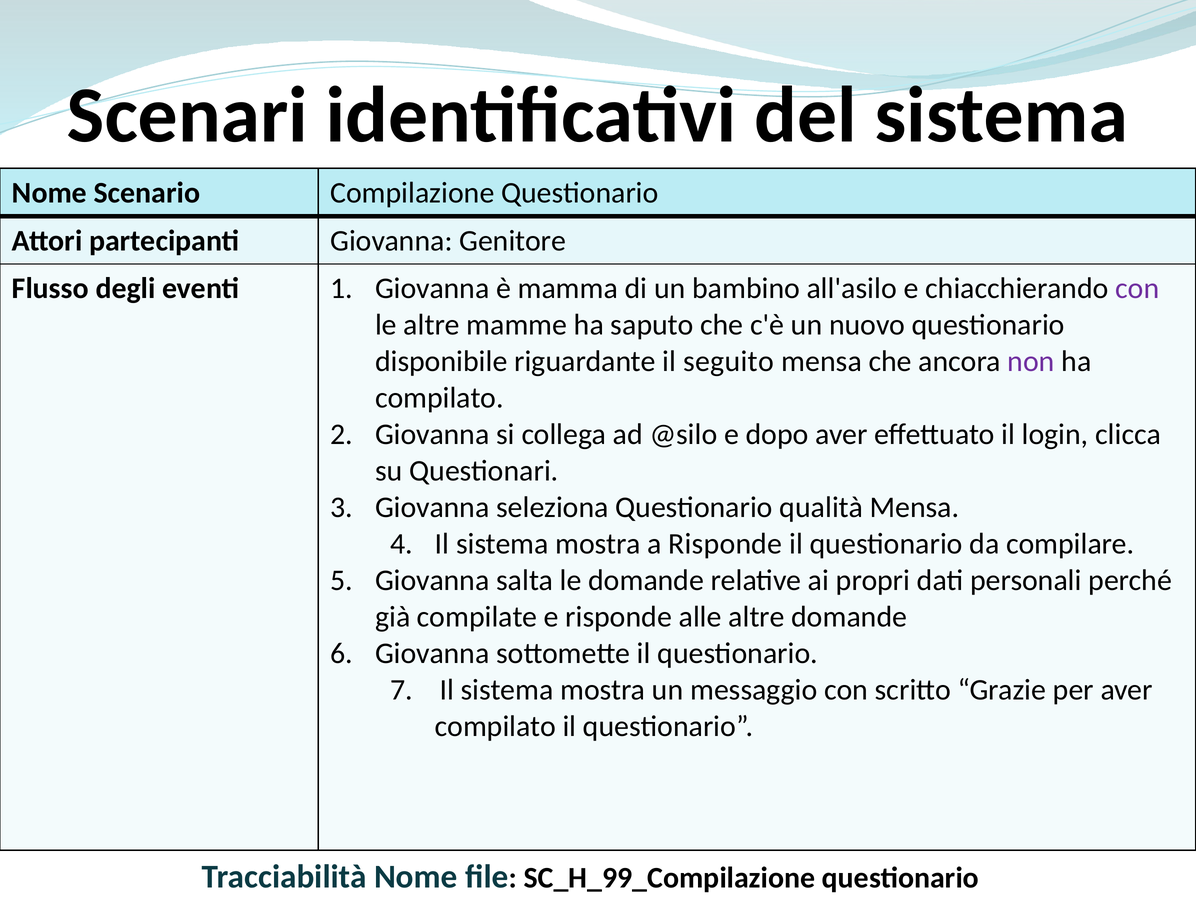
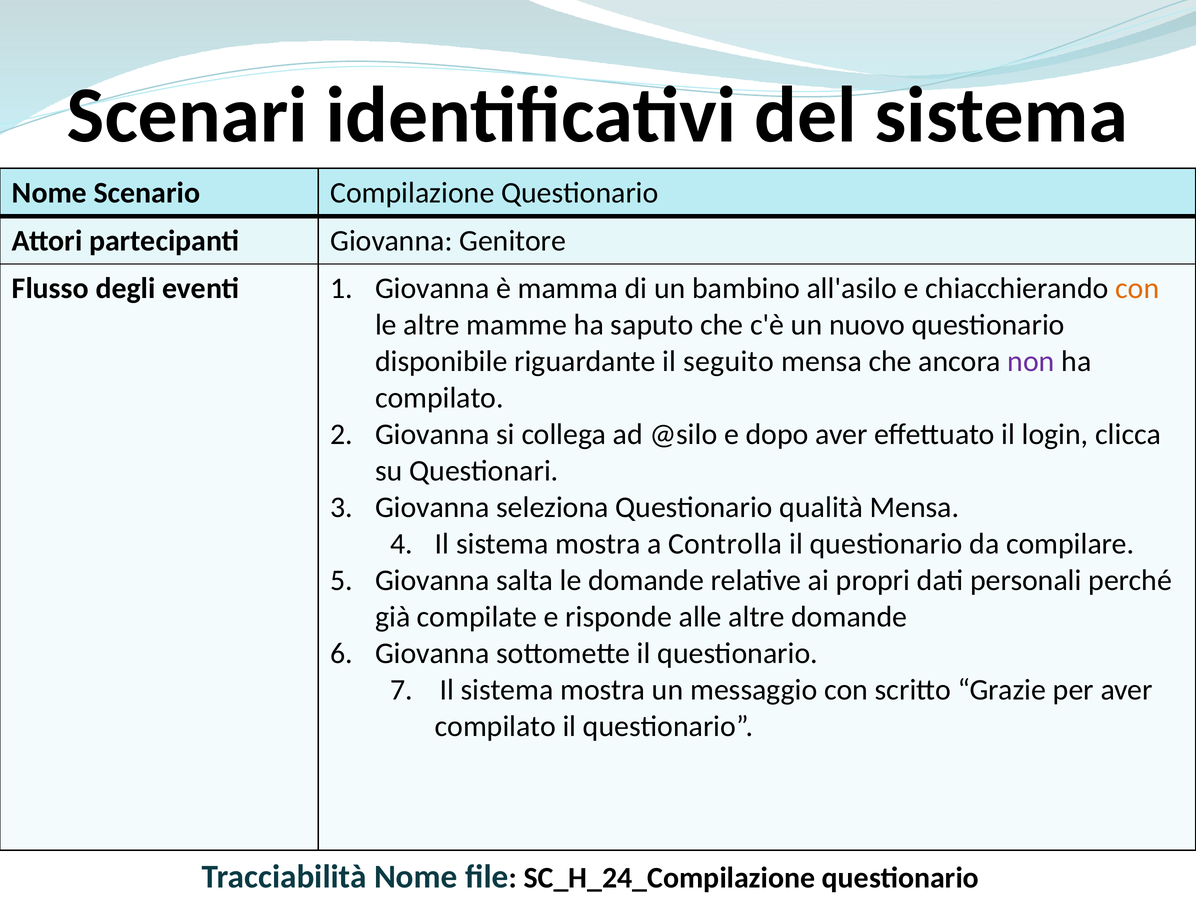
con colour: purple -> orange (1137, 289)
a Risponde: Risponde -> Controlla (725, 544)
SC_H_99_Compilazione: SC_H_99_Compilazione -> SC_H_24_Compilazione (669, 878)
